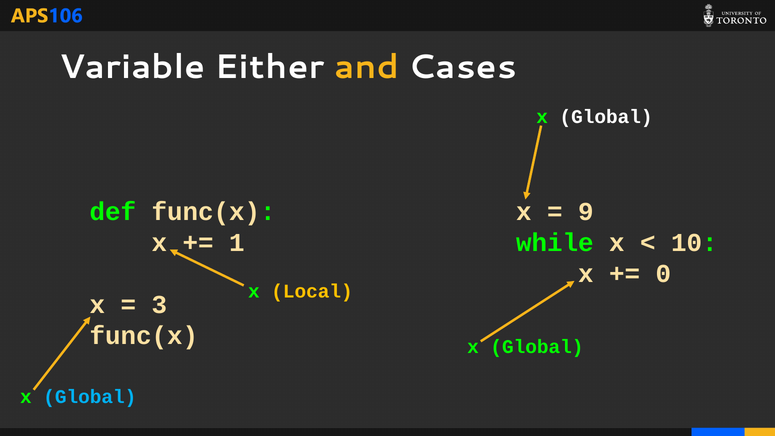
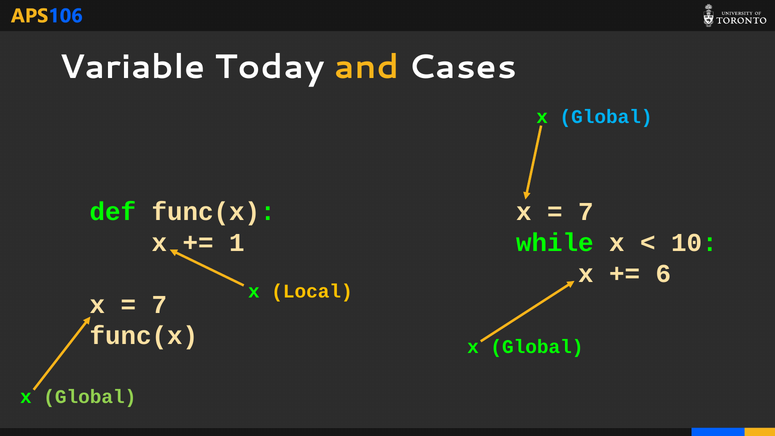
Either: Either -> Today (270, 67)
Global colour: white -> light blue (606, 117)
9: 9 -> 7 (586, 212)
0: 0 -> 6 (663, 274)
3: 3 -> 7 (159, 305)
Global colour: light blue -> light green (90, 397)
